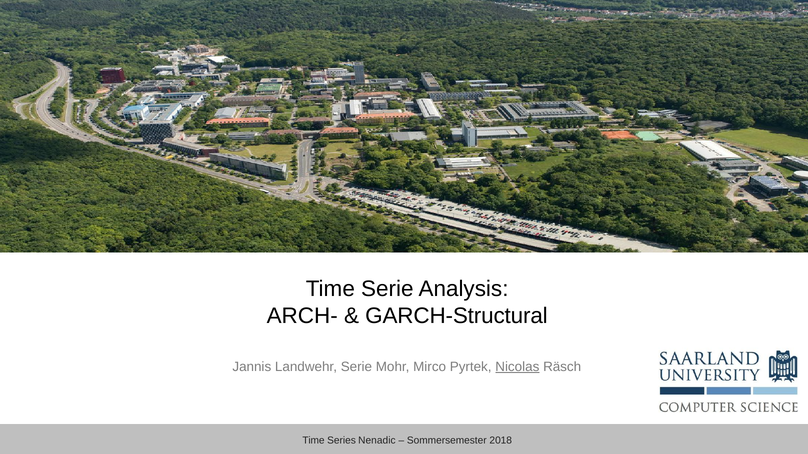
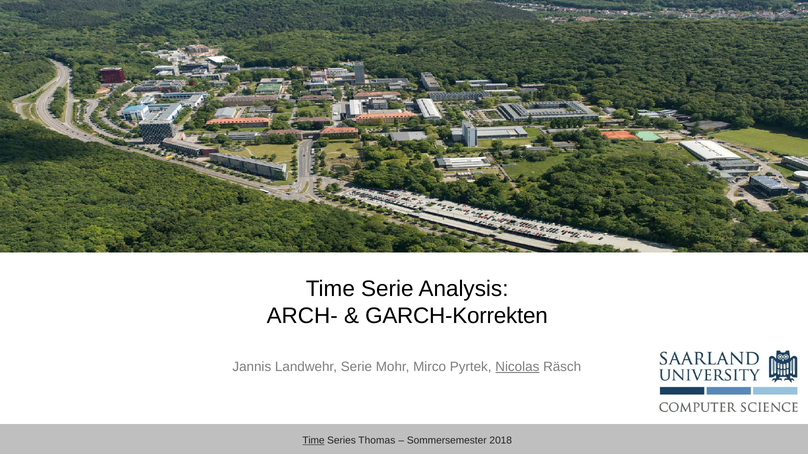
GARCH-Structural: GARCH-Structural -> GARCH-Korrekten (457, 316)
Time underline: none -> present (313, 441)
Nenadic: Nenadic -> Thomas (377, 441)
